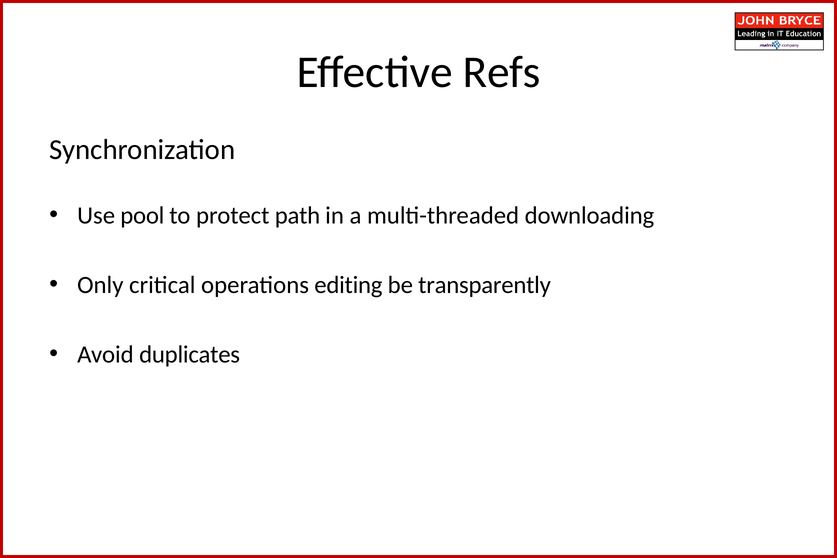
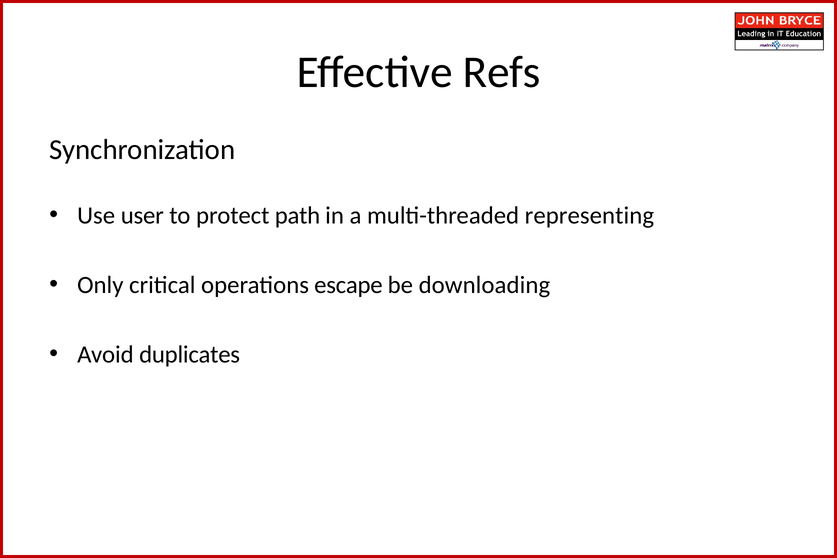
pool: pool -> user (142, 216)
downloading: downloading -> representing (589, 216)
editing: editing -> escape (348, 285)
transparently: transparently -> downloading (484, 285)
